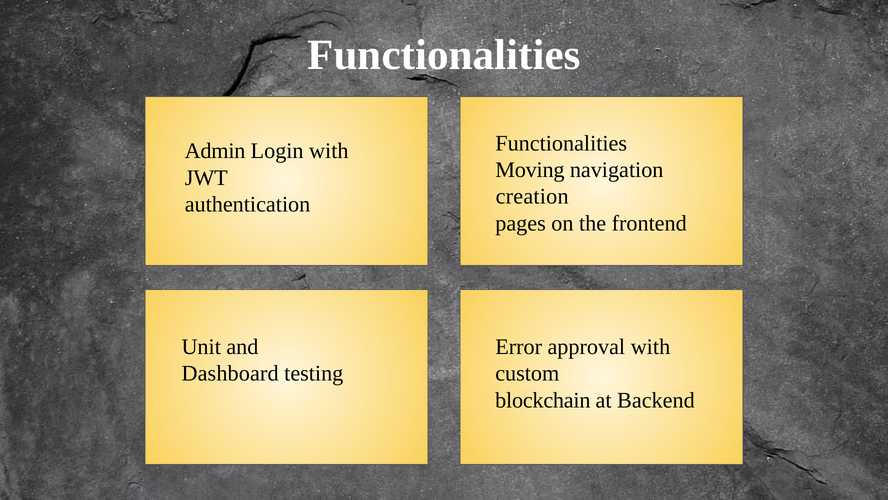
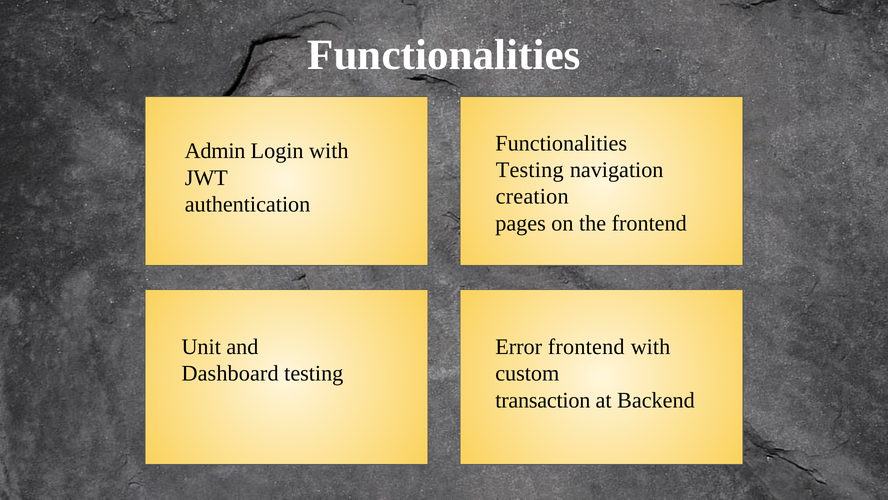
Moving: Moving -> Testing (530, 170)
Error approval: approval -> frontend (586, 347)
blockchain: blockchain -> transaction (543, 400)
